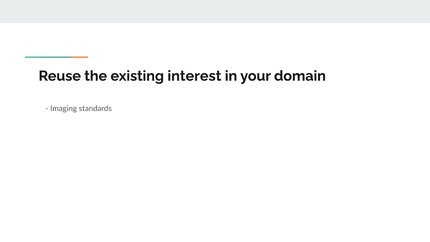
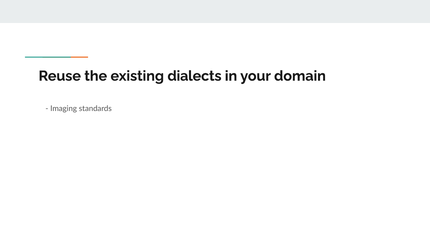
interest: interest -> dialects (194, 76)
